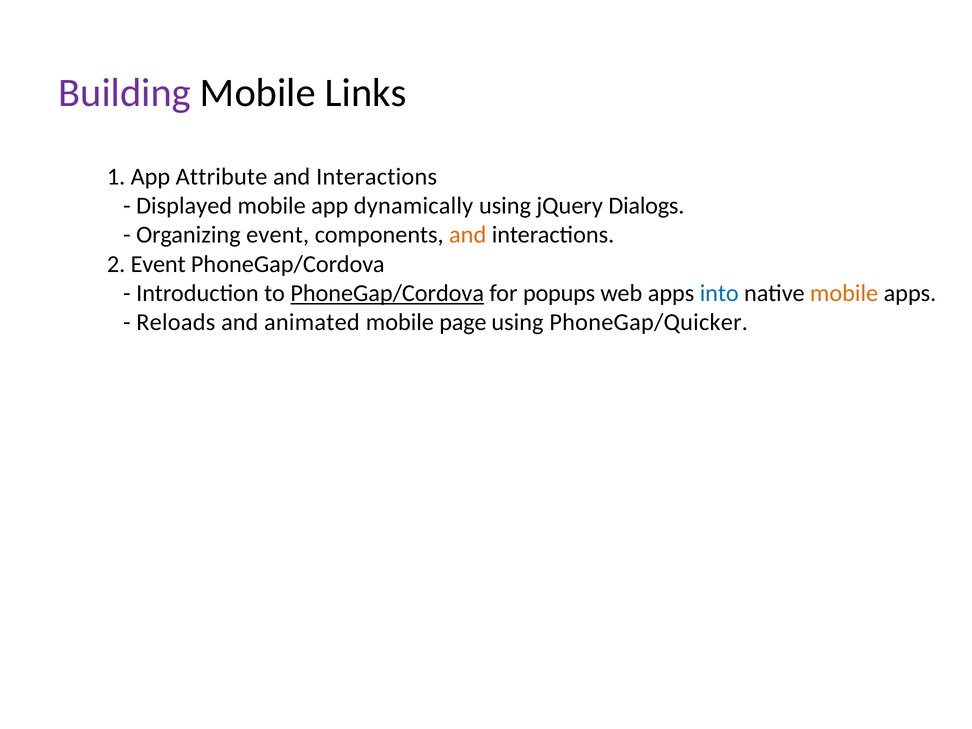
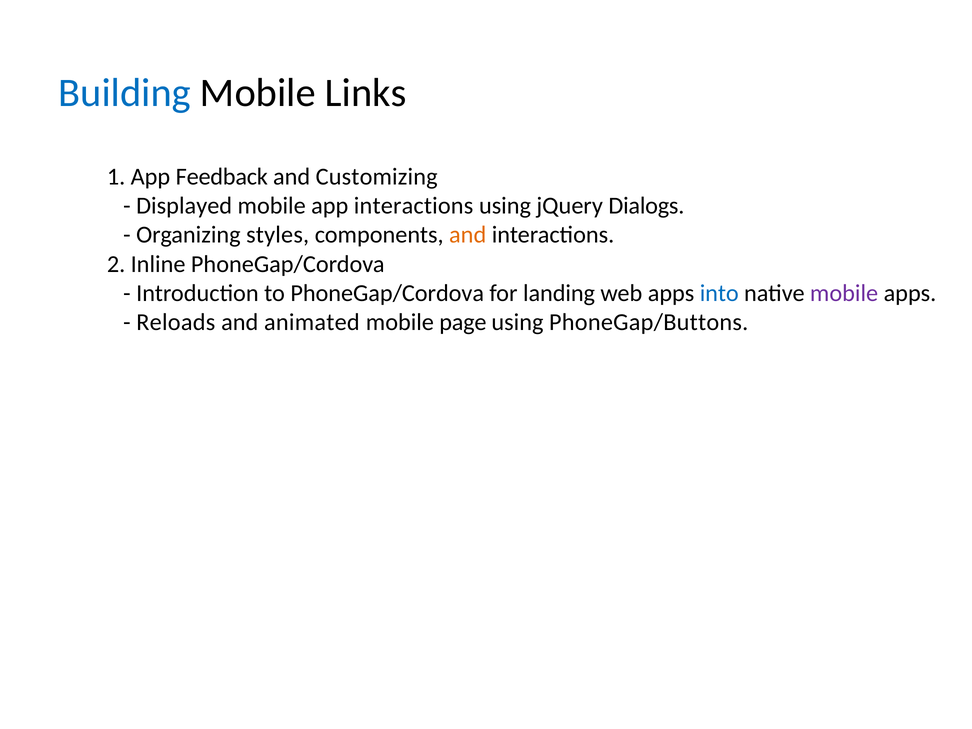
Building colour: purple -> blue (125, 93)
Attribute: Attribute -> Feedback (222, 177)
Interactions: Interactions -> Customizing (377, 177)
app dynamically: dynamically -> interactions (414, 206)
Organizing event: event -> styles (278, 235)
2 Event: Event -> Inline (158, 264)
PhoneGap/Cordova underline: present -> none (387, 293)
popups: popups -> landing (559, 293)
mobile colour: orange -> purple (844, 293)
PhoneGap/Quicker: PhoneGap/Quicker -> PhoneGap/Buttons (649, 322)
